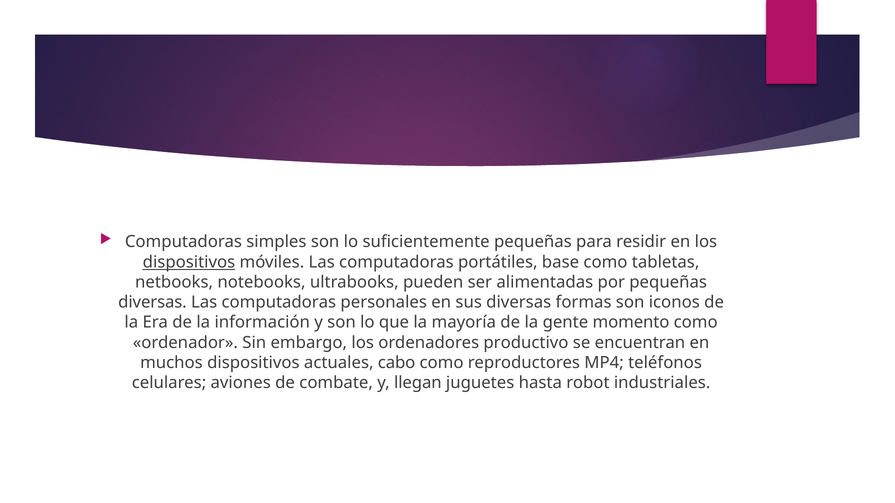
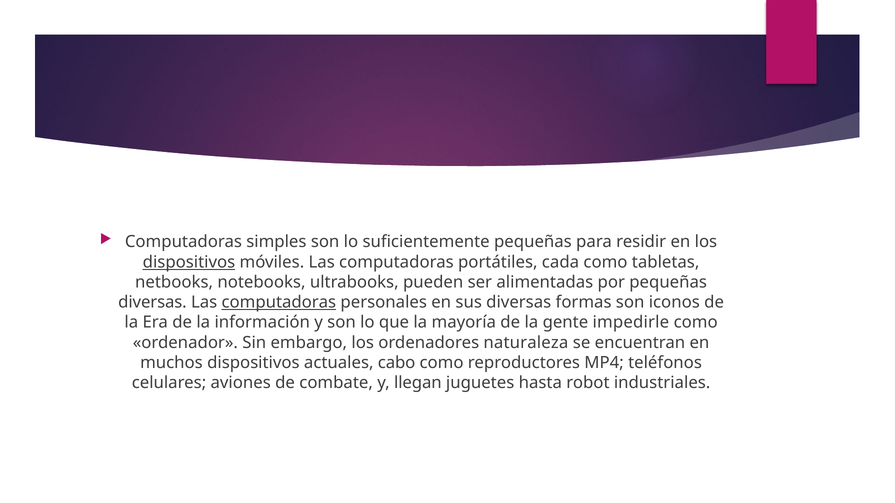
base: base -> cada (561, 262)
computadoras underline: none -> present (279, 303)
momento: momento -> impedirle (631, 323)
productivo: productivo -> naturaleza (526, 343)
